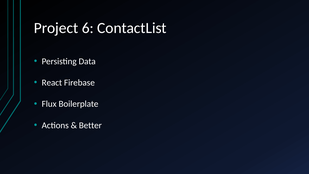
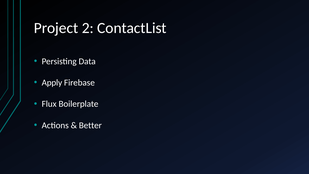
6: 6 -> 2 (88, 28)
React: React -> Apply (52, 83)
